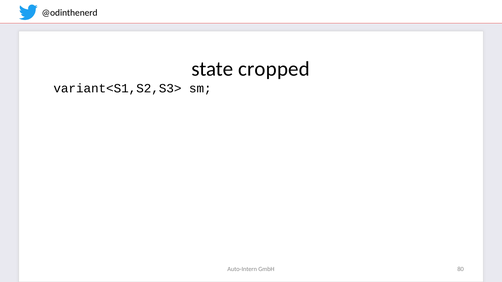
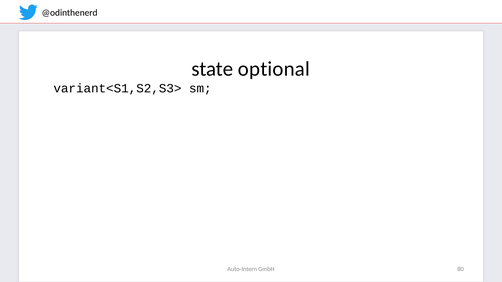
cropped: cropped -> optional (274, 69)
